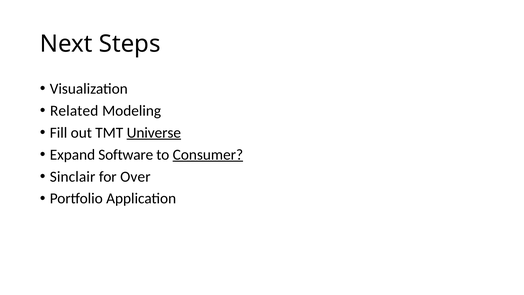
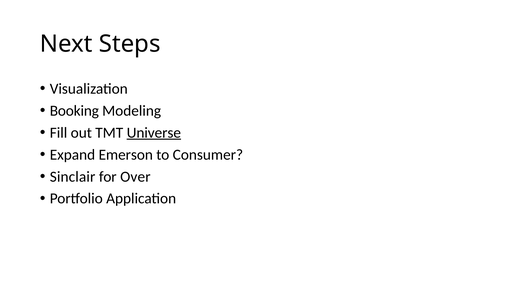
Related: Related -> Booking (74, 111)
Software: Software -> Emerson (126, 155)
Consumer underline: present -> none (208, 155)
